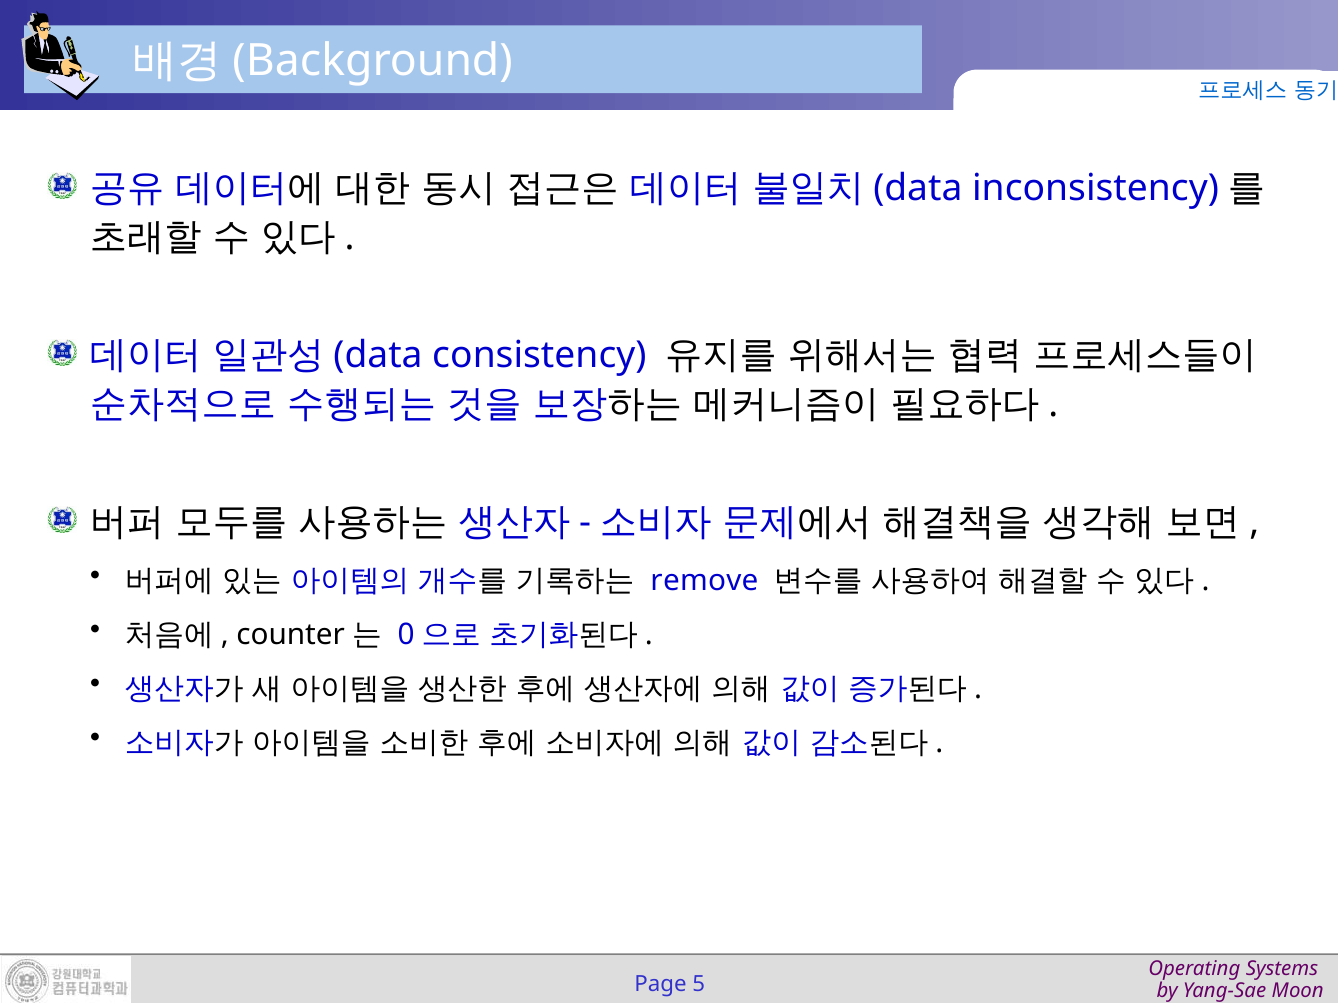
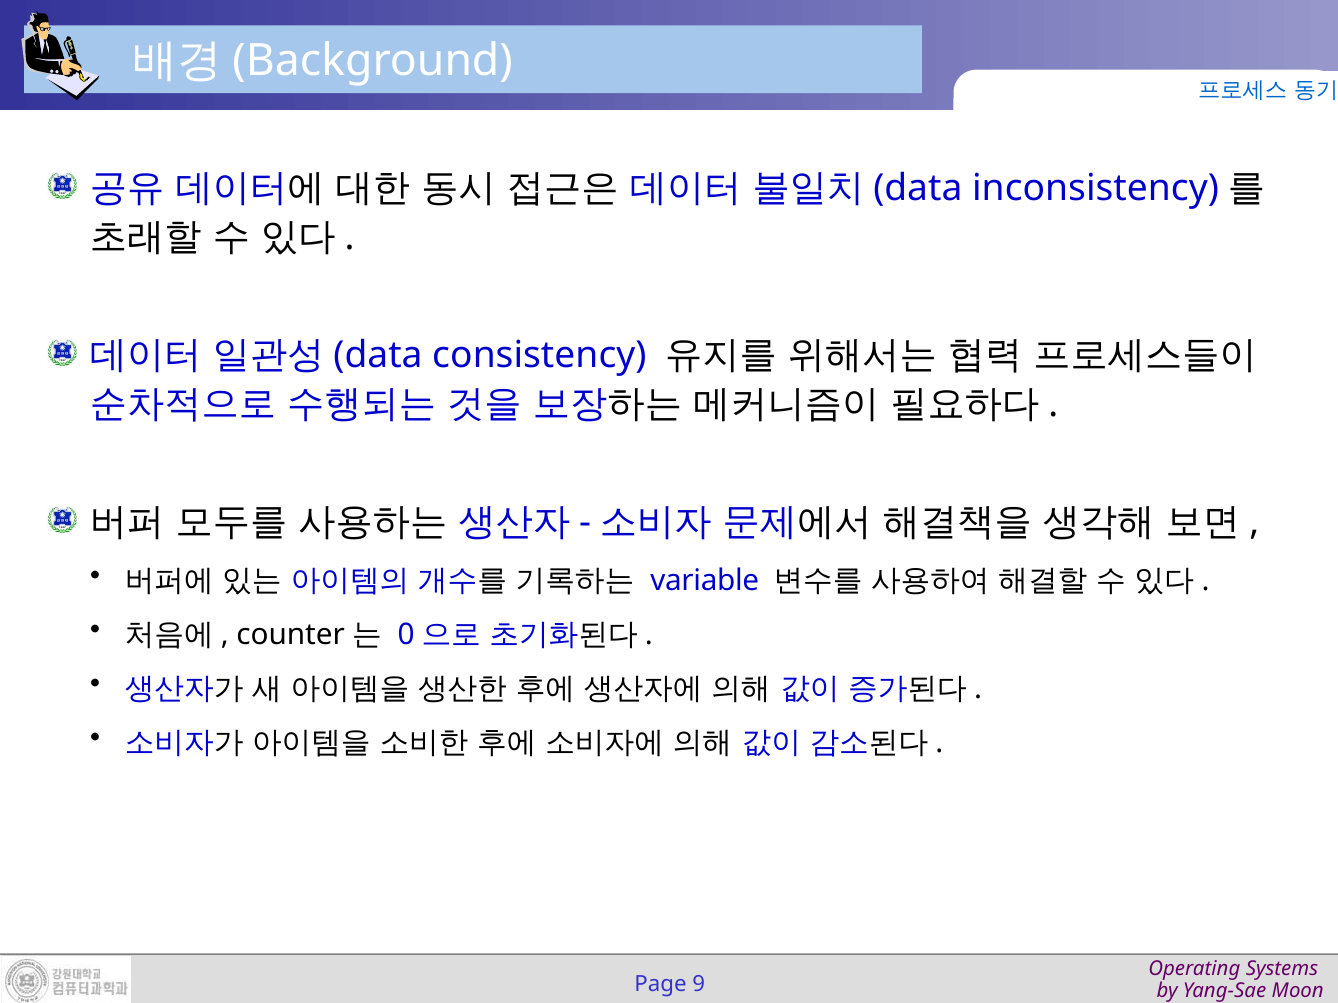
remove: remove -> variable (705, 581)
5: 5 -> 9 (699, 985)
